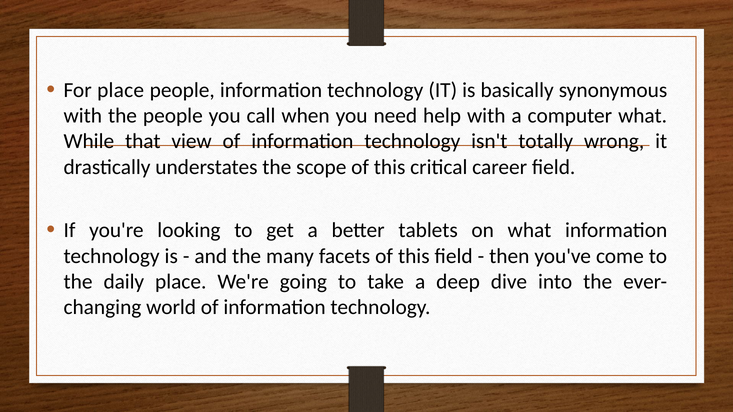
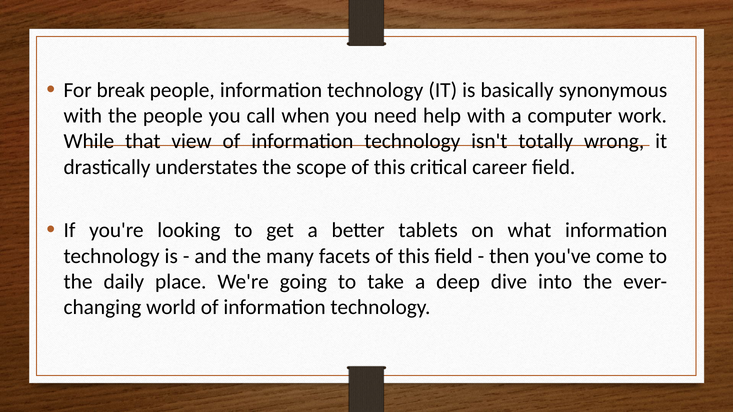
For place: place -> break (121, 90)
computer what: what -> work (643, 116)
